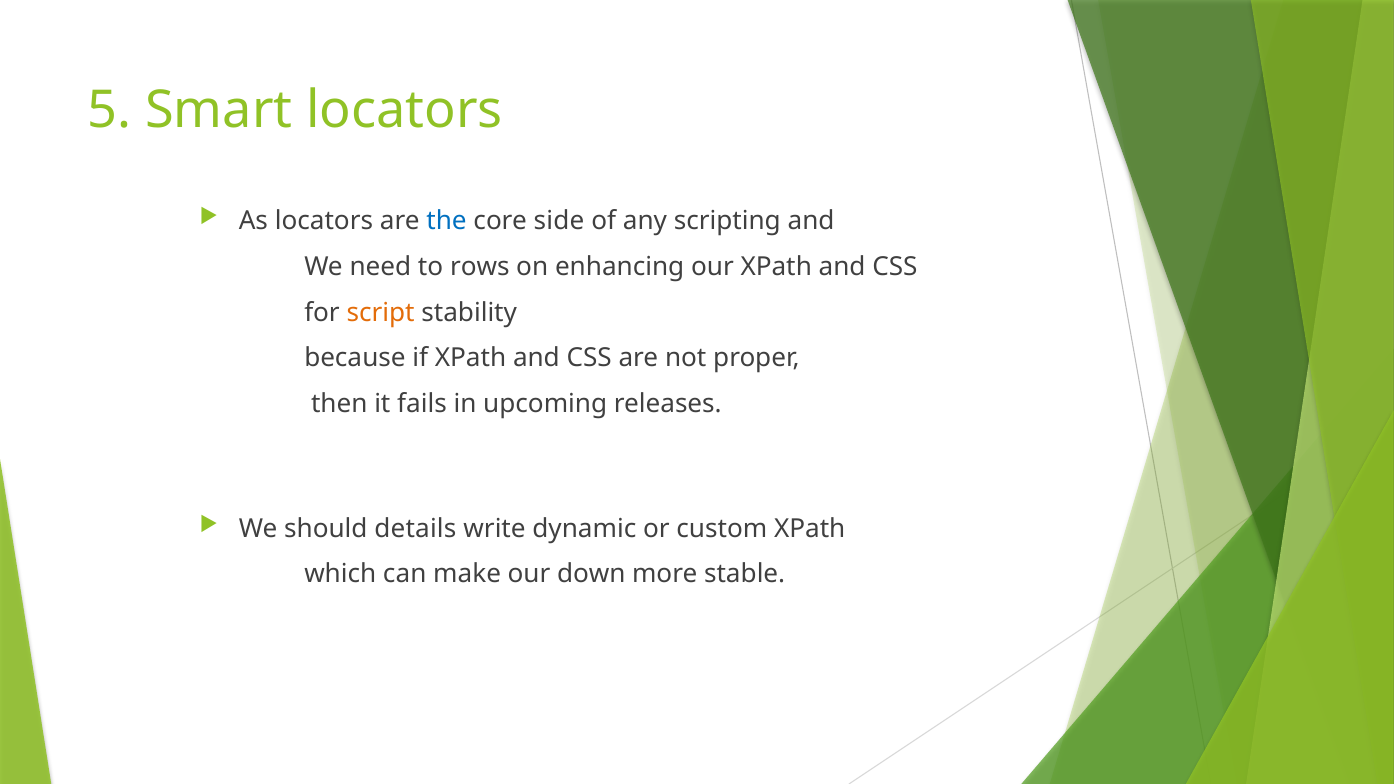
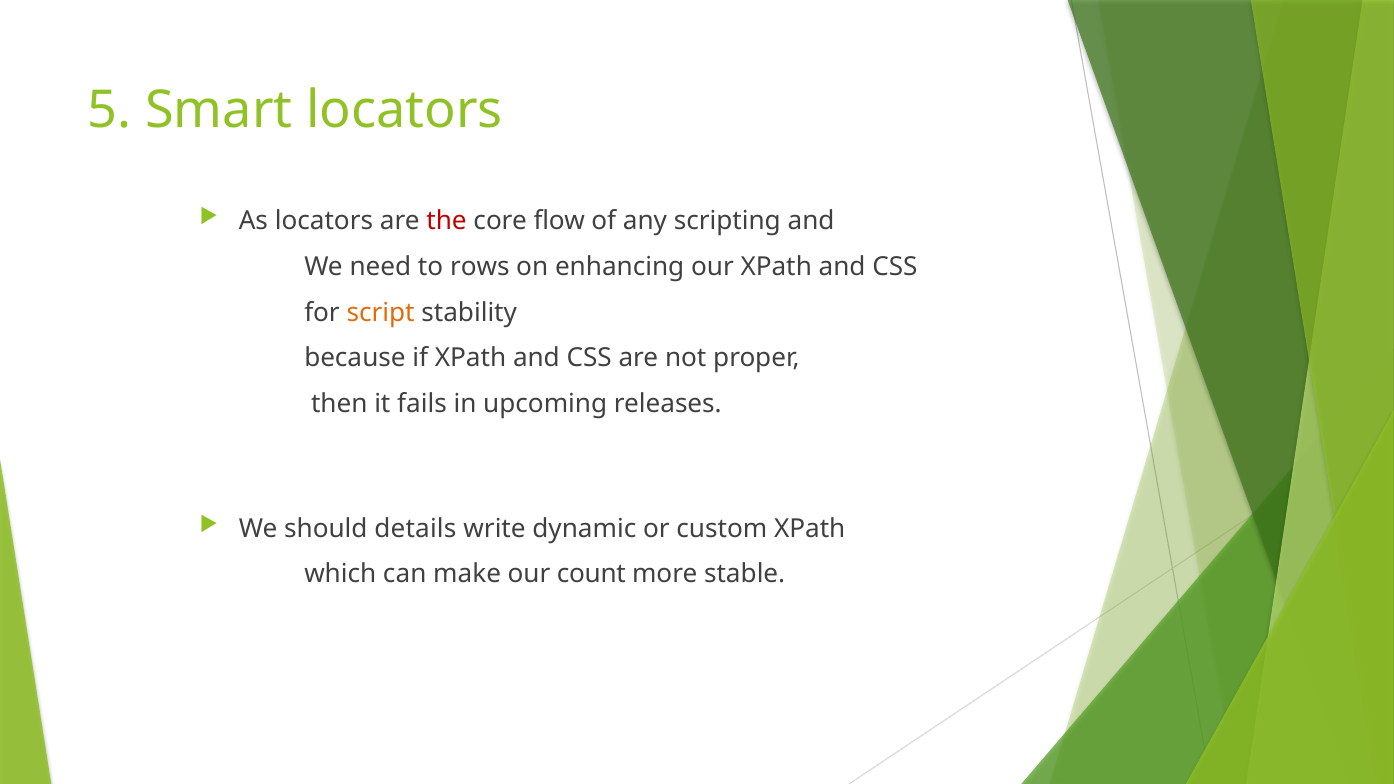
the colour: blue -> red (446, 221)
side: side -> flow (559, 221)
down: down -> count (591, 574)
